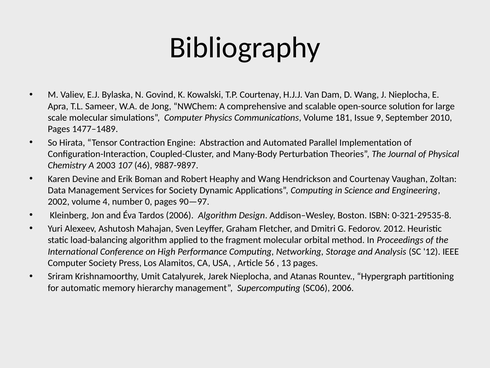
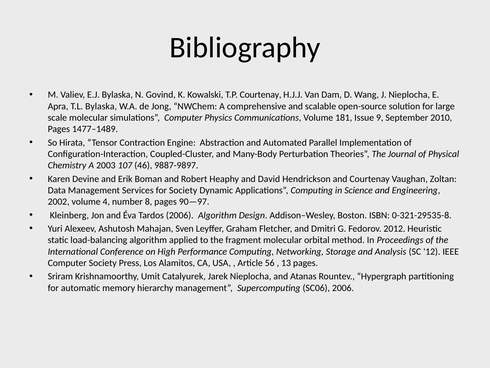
T.L Sameer: Sameer -> Bylaska (101, 106)
and Wang: Wang -> David (269, 179)
0: 0 -> 8 (149, 202)
